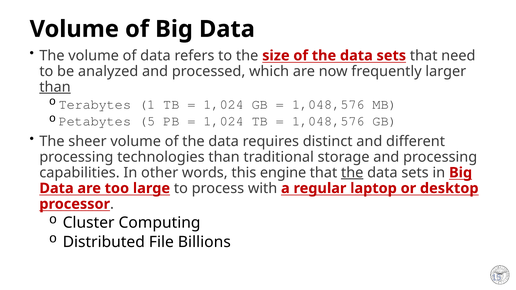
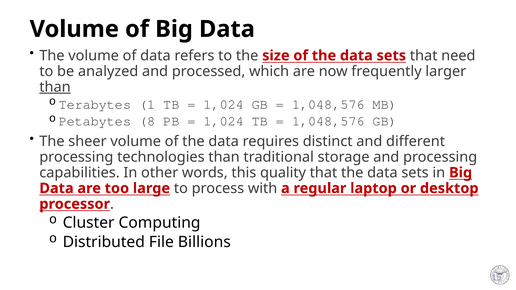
5: 5 -> 8 (147, 121)
engine: engine -> quality (283, 173)
the underline: present -> none (352, 173)
